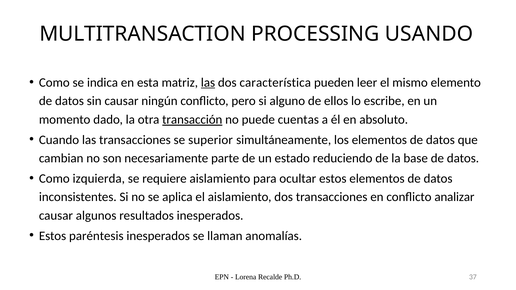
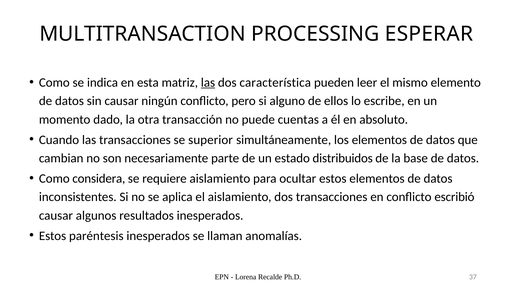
USANDO: USANDO -> ESPERAR (429, 34)
transacción underline: present -> none (192, 120)
reduciendo: reduciendo -> distribuidos (343, 158)
izquierda: izquierda -> considera (99, 179)
analizar: analizar -> escribió (454, 197)
